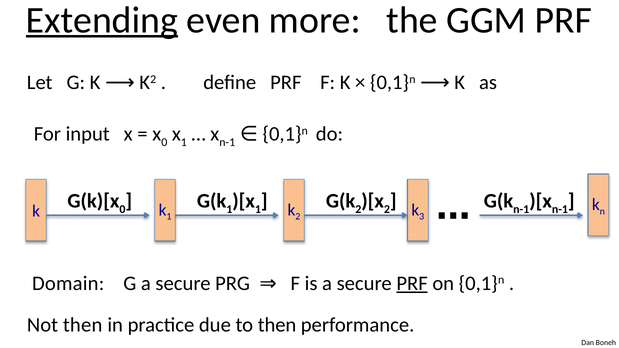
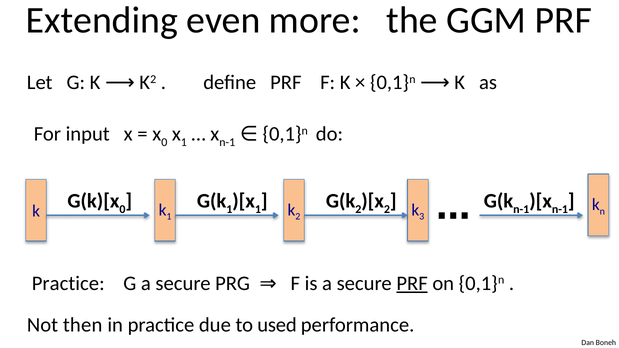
Extending underline: present -> none (102, 20)
Domain: Domain -> Practice (68, 283)
to then: then -> used (277, 325)
